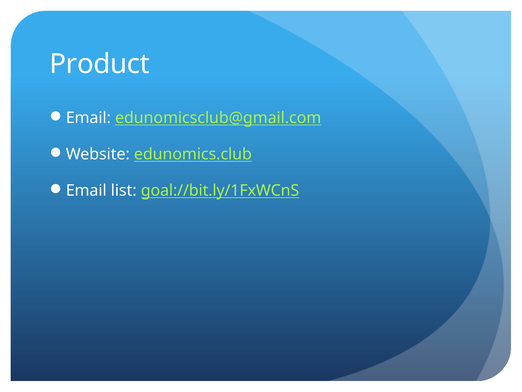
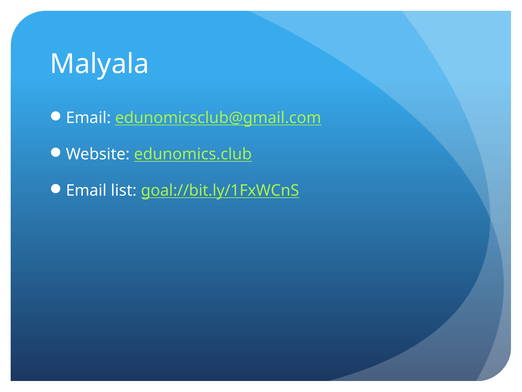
Product: Product -> Malyala (100, 64)
